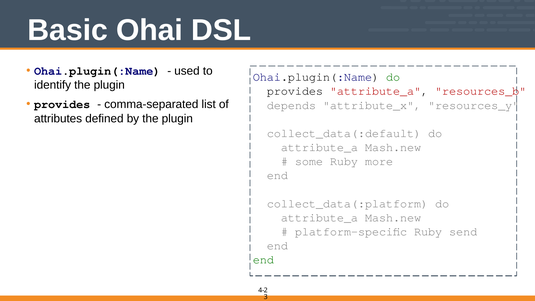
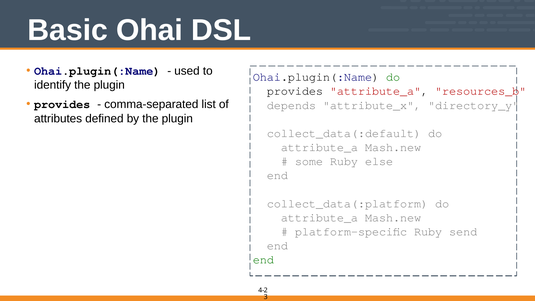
resources_y: resources_y -> directory_y (474, 105)
more: more -> else (379, 161)
